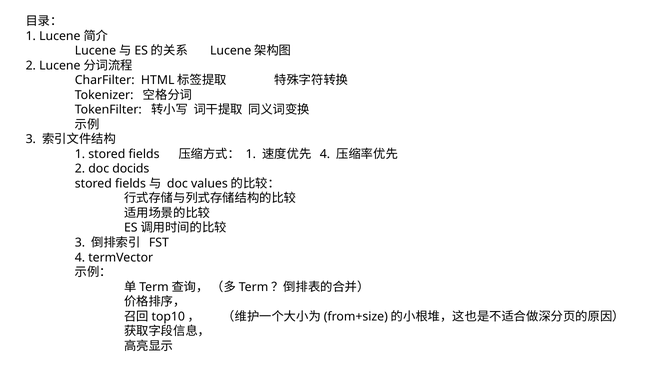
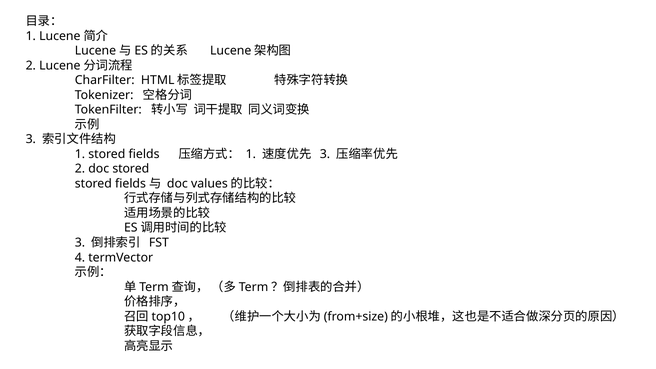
4: 4 -> 3 (325, 154)
doc docids: docids -> stored (131, 169)
